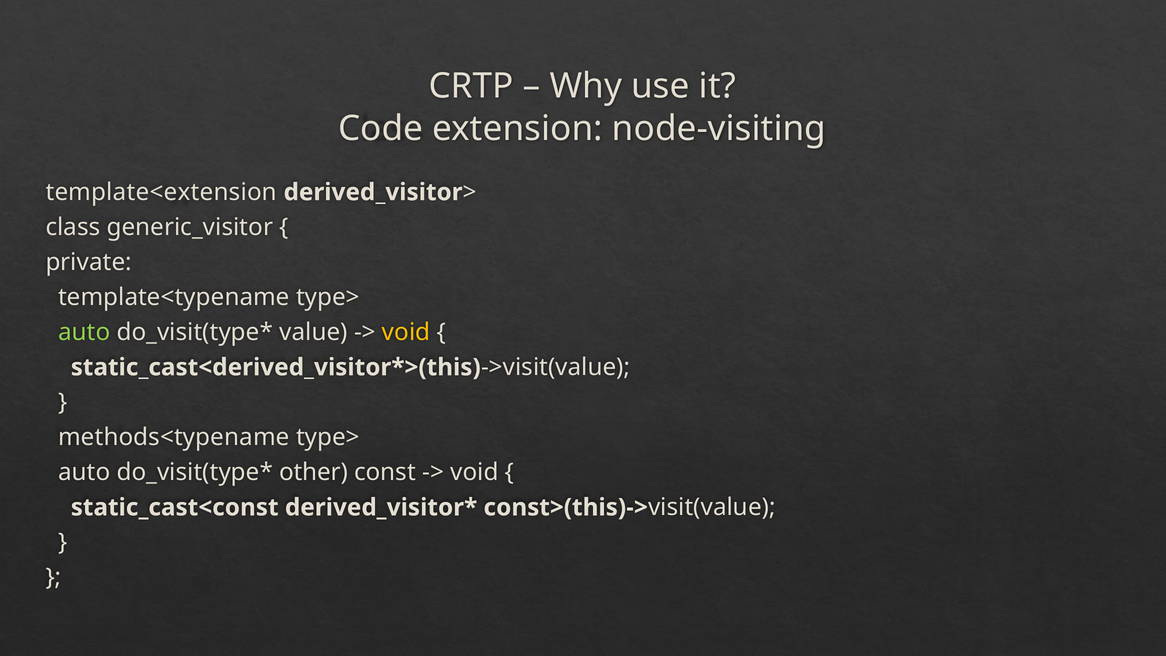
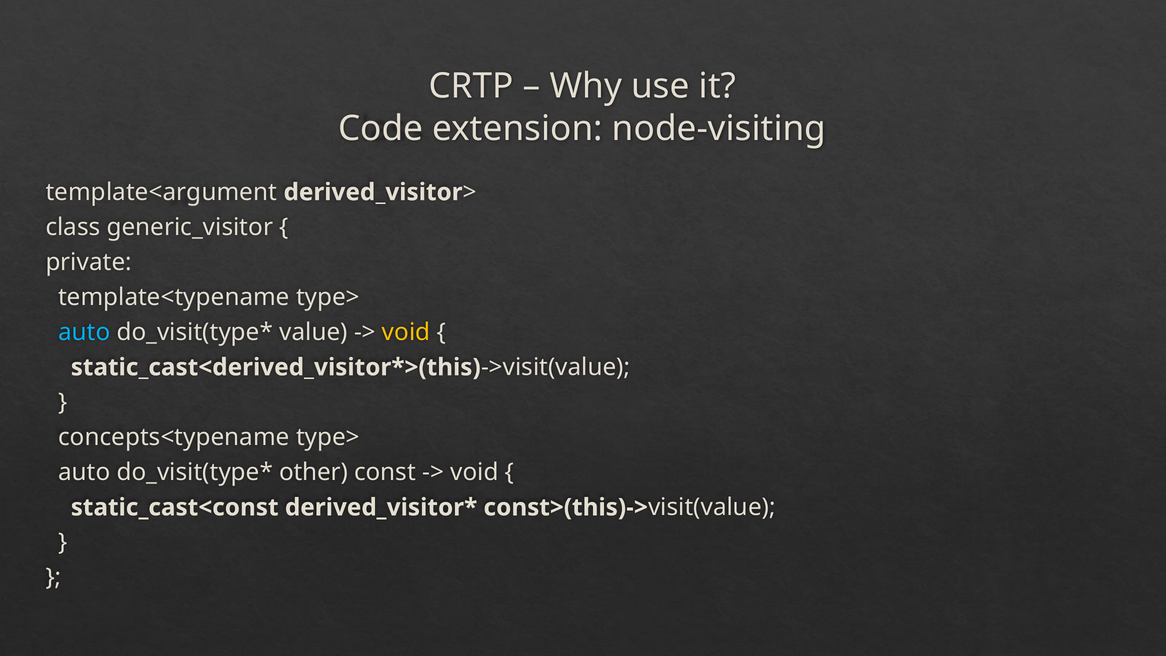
template<extension: template<extension -> template<argument (161, 192)
auto colour: light green -> light blue (84, 332)
methods<typename: methods<typename -> concepts<typename (174, 437)
